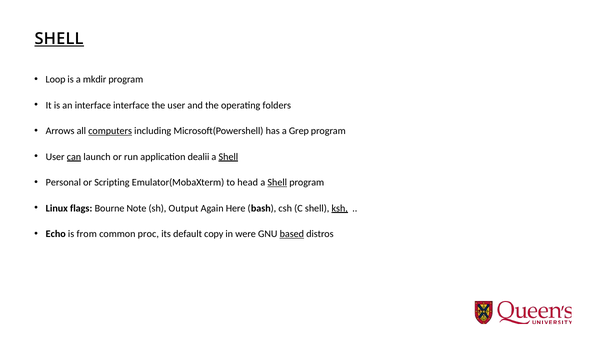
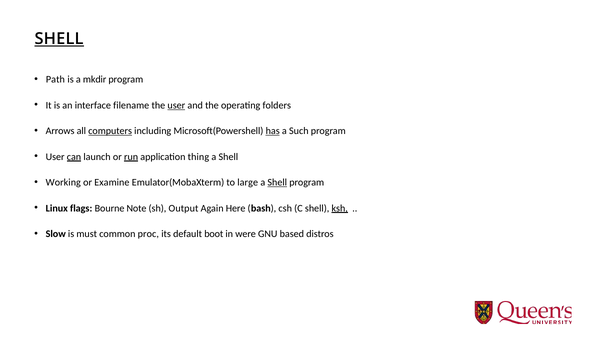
Loop: Loop -> Path (55, 79)
interface interface: interface -> filename (131, 105)
user underline: none -> present (176, 105)
has underline: none -> present (273, 131)
Grep: Grep -> Such (299, 131)
run underline: none -> present (131, 157)
dealii: dealii -> thing (198, 157)
Shell underline: present -> none (228, 157)
Personal: Personal -> Working (63, 182)
Scripting: Scripting -> Examine (112, 182)
head: head -> large (248, 182)
Echo: Echo -> Slow (56, 234)
from: from -> must (87, 234)
copy: copy -> boot (214, 234)
based underline: present -> none (292, 234)
